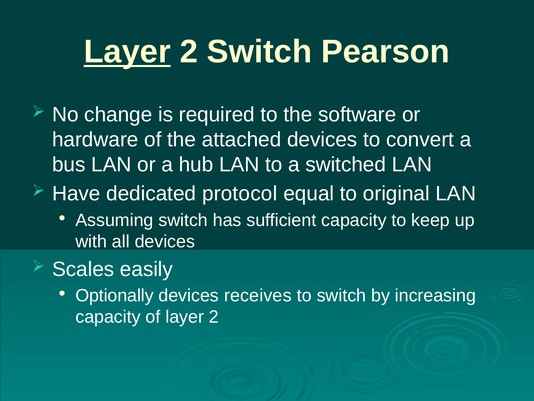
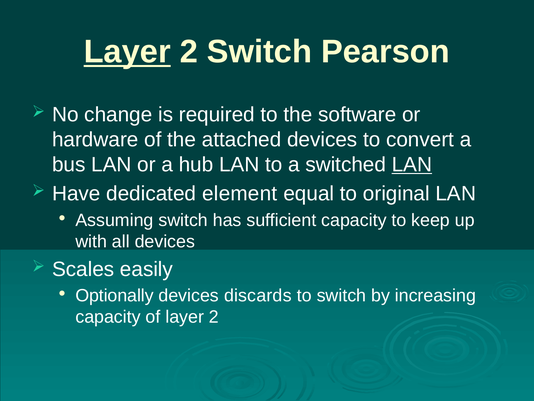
LAN underline: none -> present (412, 164)
protocol: protocol -> element (240, 193)
receives: receives -> discards (258, 295)
